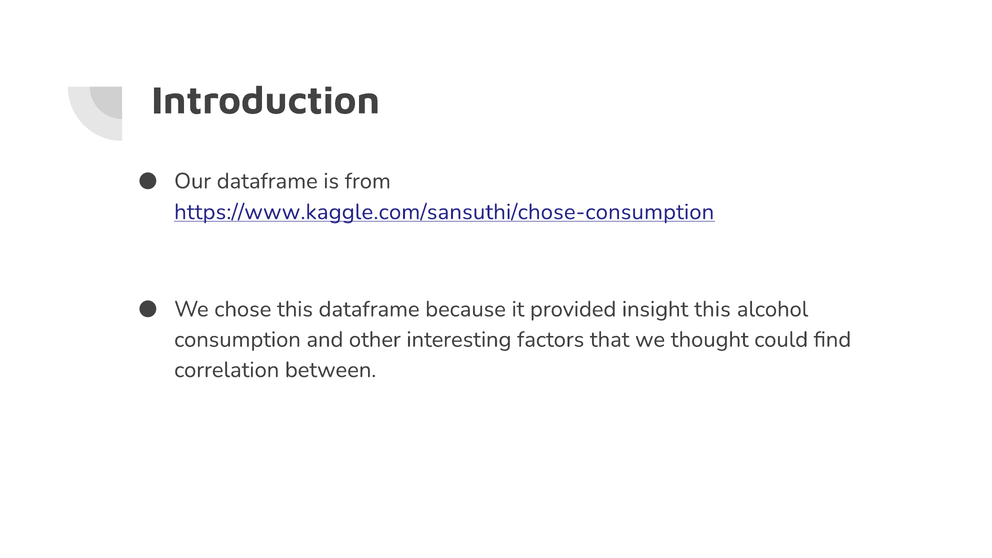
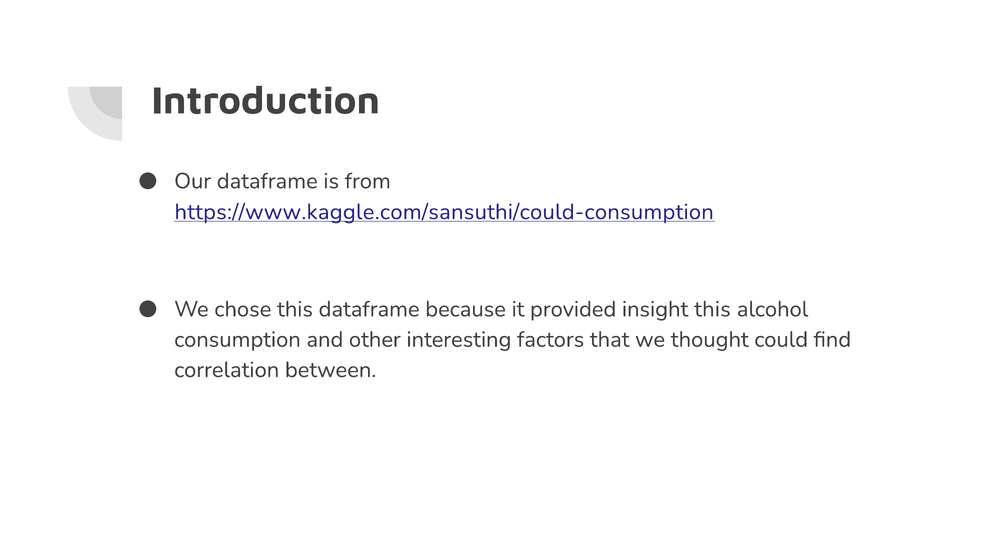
https://www.kaggle.com/sansuthi/chose-consumption: https://www.kaggle.com/sansuthi/chose-consumption -> https://www.kaggle.com/sansuthi/could-consumption (444, 212)
